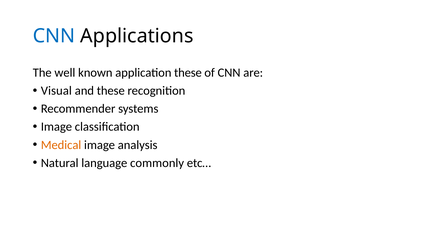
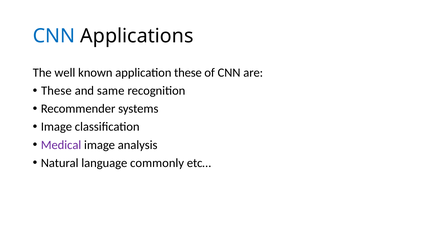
Visual: Visual -> These (56, 91)
and these: these -> same (111, 91)
Medical colour: orange -> purple (61, 145)
